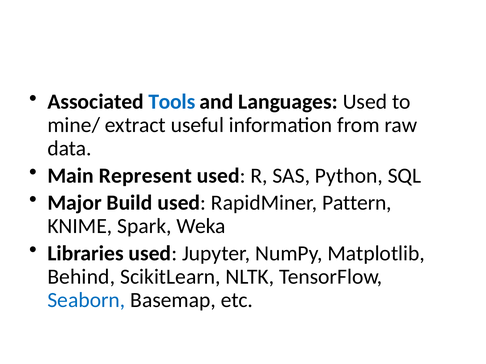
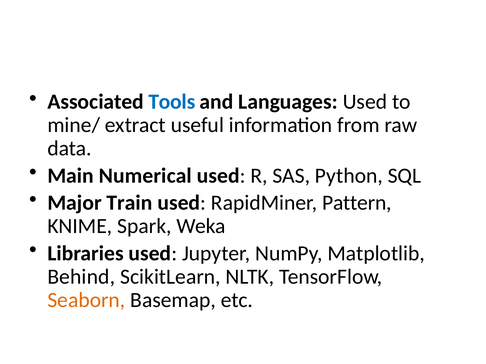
Represent: Represent -> Numerical (145, 176)
Build: Build -> Train (130, 203)
Seaborn colour: blue -> orange (86, 300)
